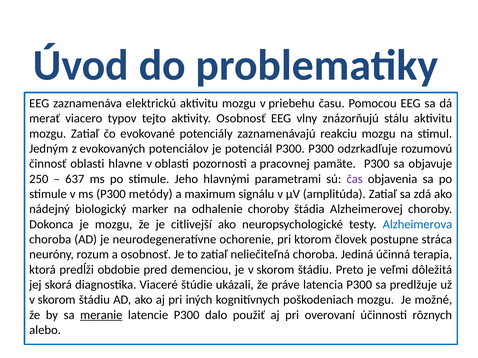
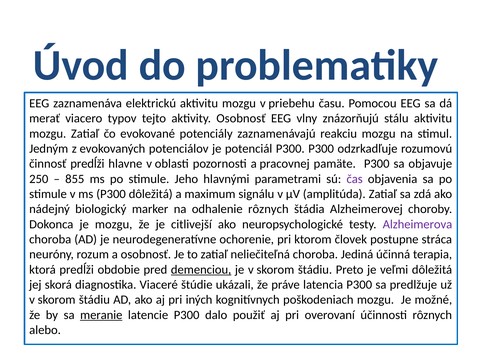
činnosť oblasti: oblasti -> predĺži (87, 164)
637: 637 -> 855 (75, 179)
P300 metódy: metódy -> dôležitá (151, 194)
odhalenie choroby: choroby -> rôznych (268, 209)
Alzheimerova colour: blue -> purple (417, 225)
demenciou underline: none -> present (201, 270)
